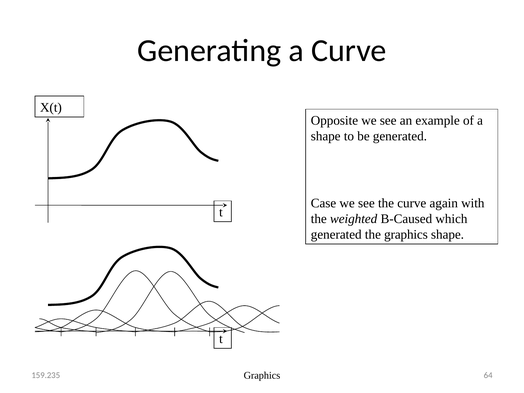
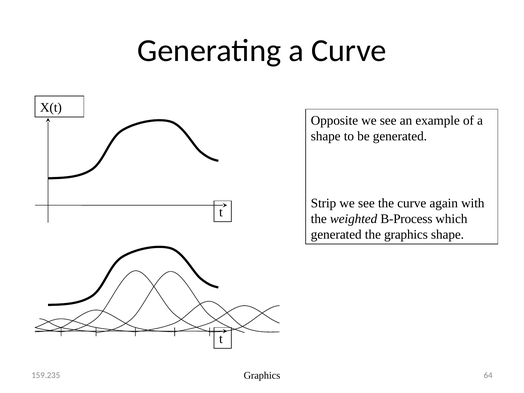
Case: Case -> Strip (324, 203)
B-Caused: B-Caused -> B-Process (406, 219)
